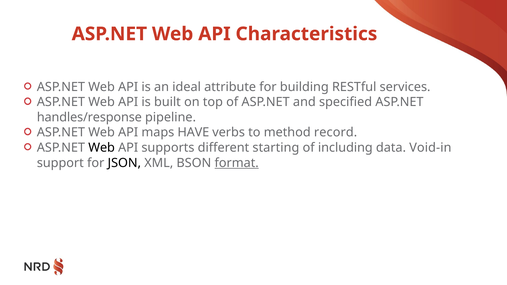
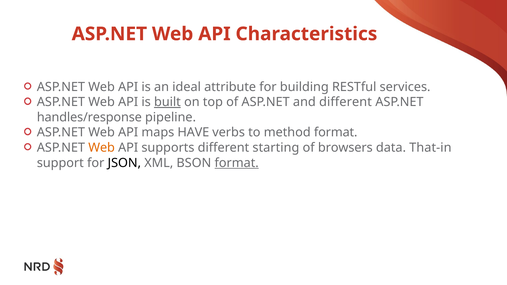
built underline: none -> present (167, 102)
and specified: specified -> different (345, 102)
method record: record -> format (336, 133)
Web colour: black -> orange (102, 148)
including: including -> browsers (345, 148)
Void-in: Void-in -> That-in (430, 148)
